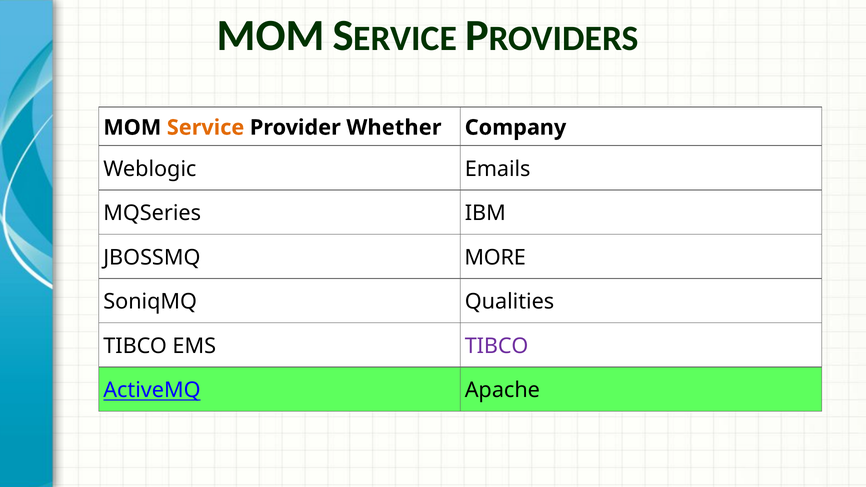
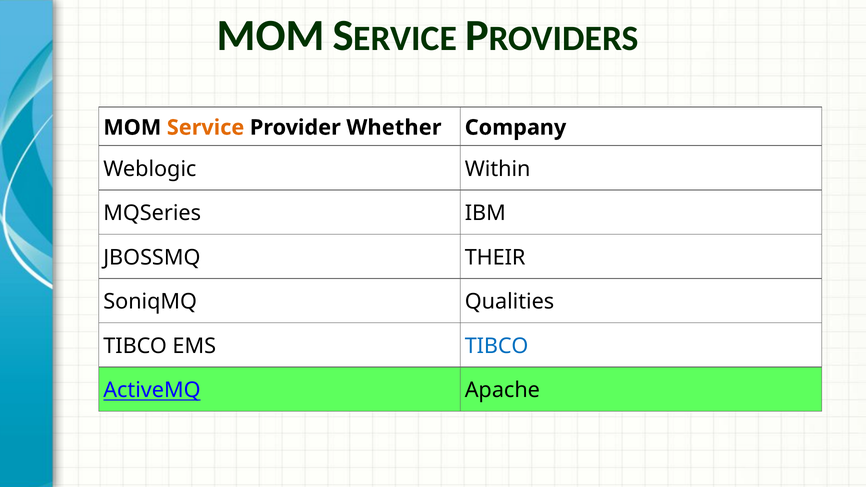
Emails: Emails -> Within (498, 169)
MORE: MORE -> THEIR (495, 258)
TIBCO colour: purple -> blue (497, 346)
